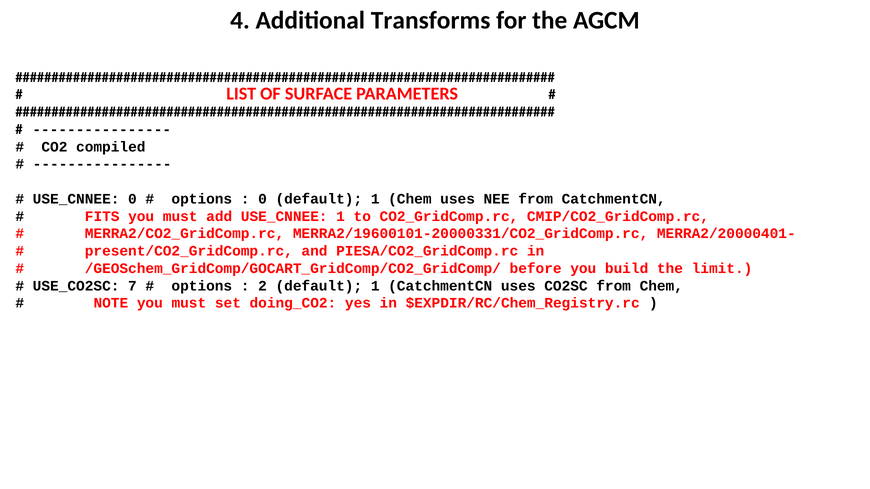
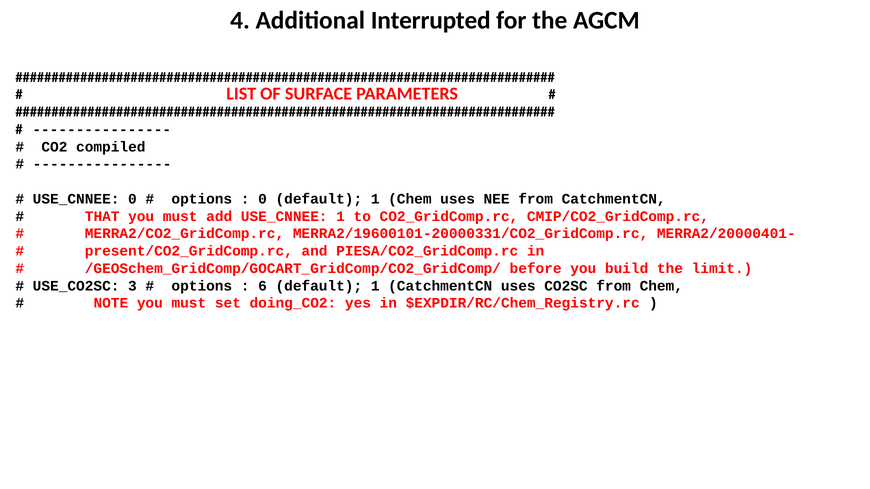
Transforms: Transforms -> Interrupted (431, 20)
FITS: FITS -> THAT (102, 216)
7: 7 -> 3 (132, 286)
2: 2 -> 6 (263, 286)
